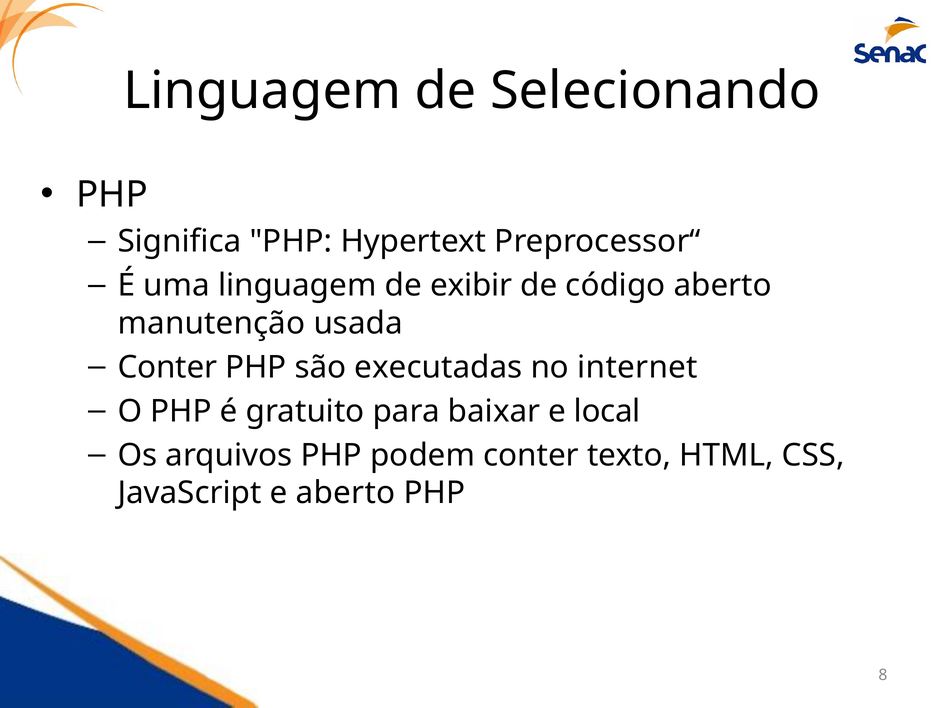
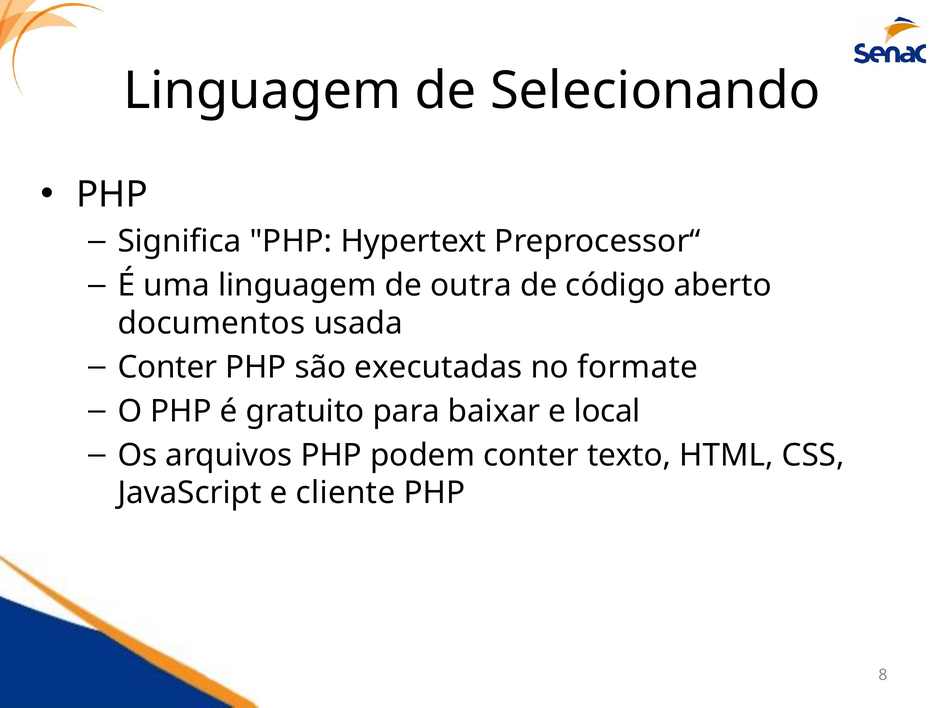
exibir: exibir -> outra (471, 285)
manutenção: manutenção -> documentos (211, 323)
internet: internet -> formate (638, 367)
e aberto: aberto -> cliente (346, 493)
